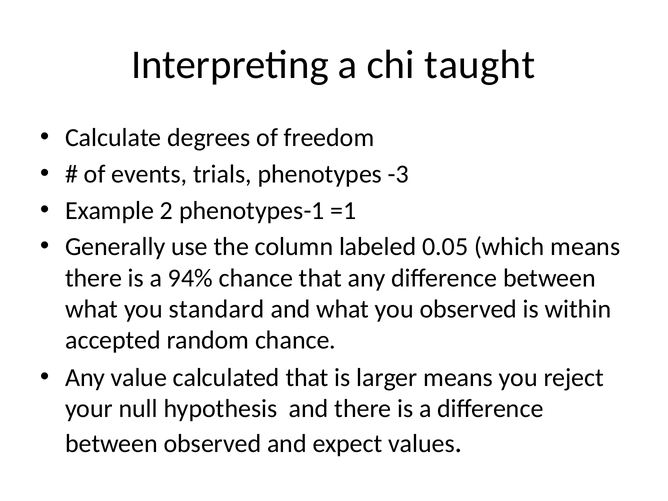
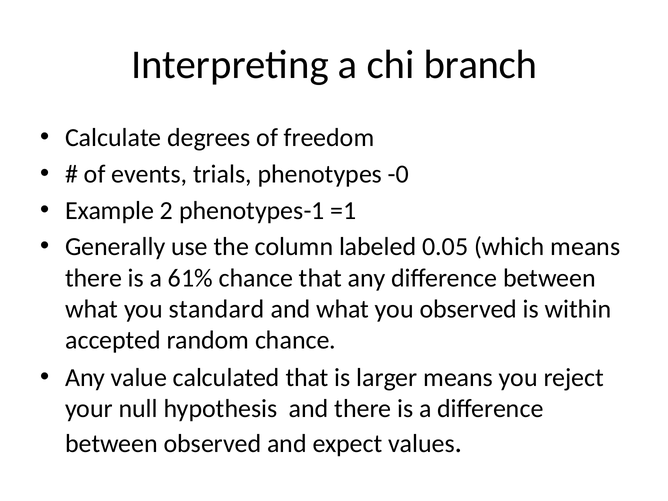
taught: taught -> branch (480, 65)
-3: -3 -> -0 (398, 174)
94%: 94% -> 61% (190, 278)
